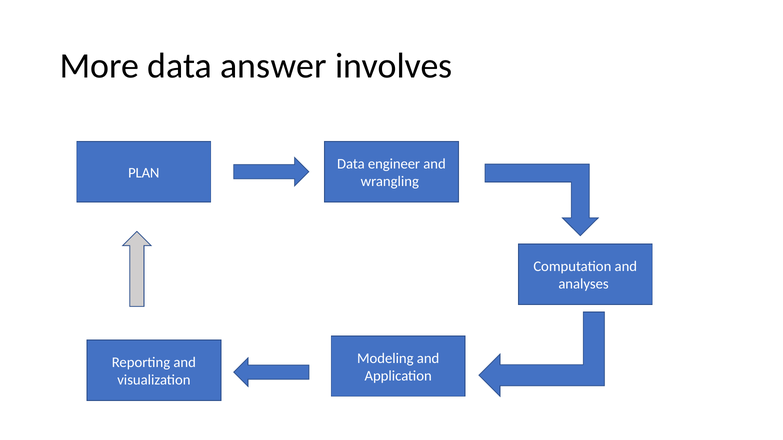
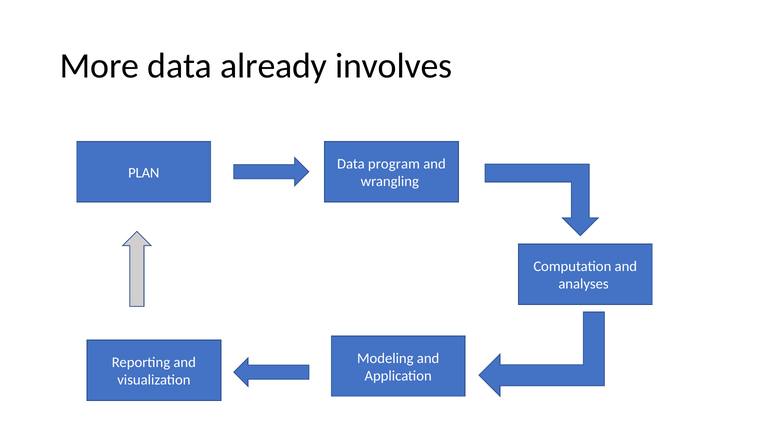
answer: answer -> already (274, 66)
engineer: engineer -> program (394, 164)
